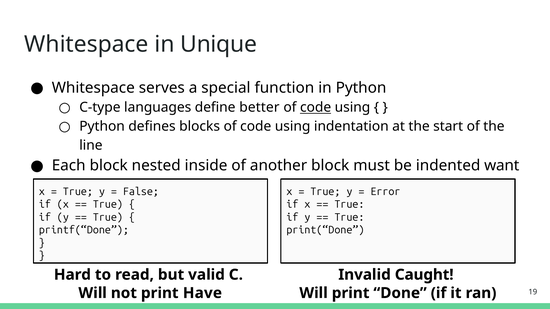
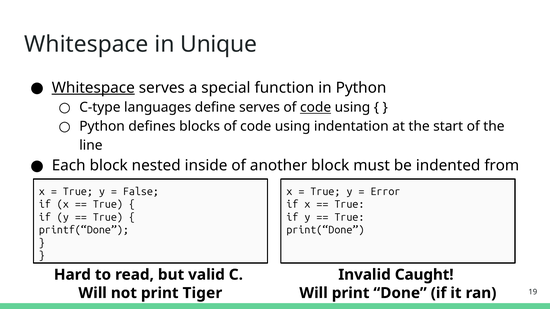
Whitespace underline: none -> present (93, 88)
define better: better -> serves (260, 108)
want: want -> from (502, 166)
Have: Have -> Tiger (202, 293)
